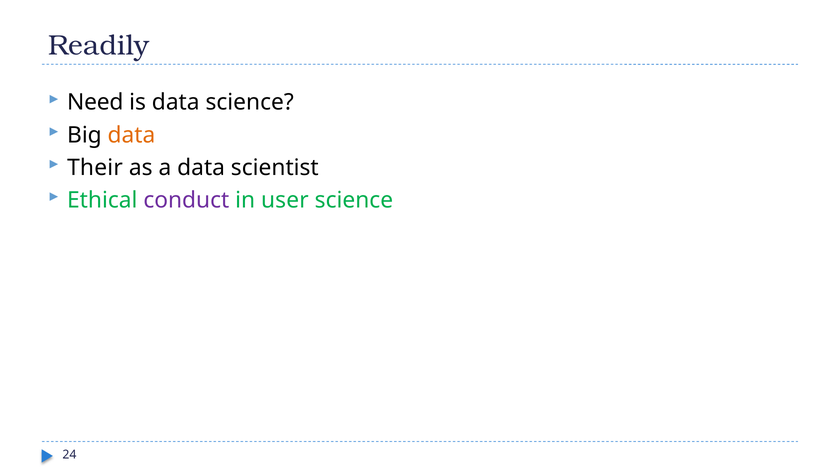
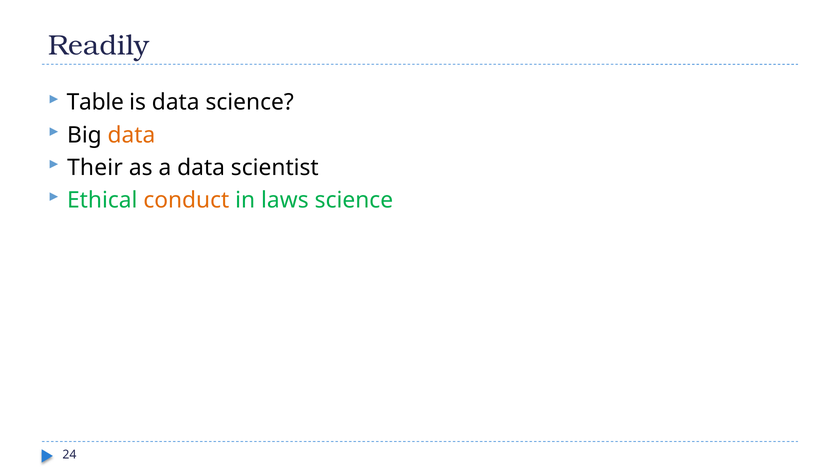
Need: Need -> Table (95, 102)
conduct colour: purple -> orange (186, 200)
user: user -> laws (285, 200)
